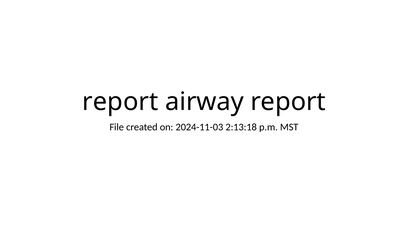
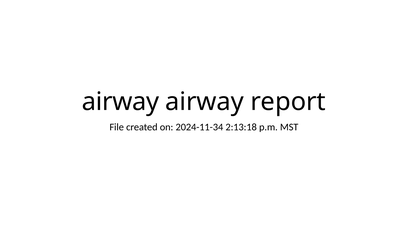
report: report -> airway (120, 102)
2024-11-03: 2024-11-03 -> 2024-11-34 (199, 128)
